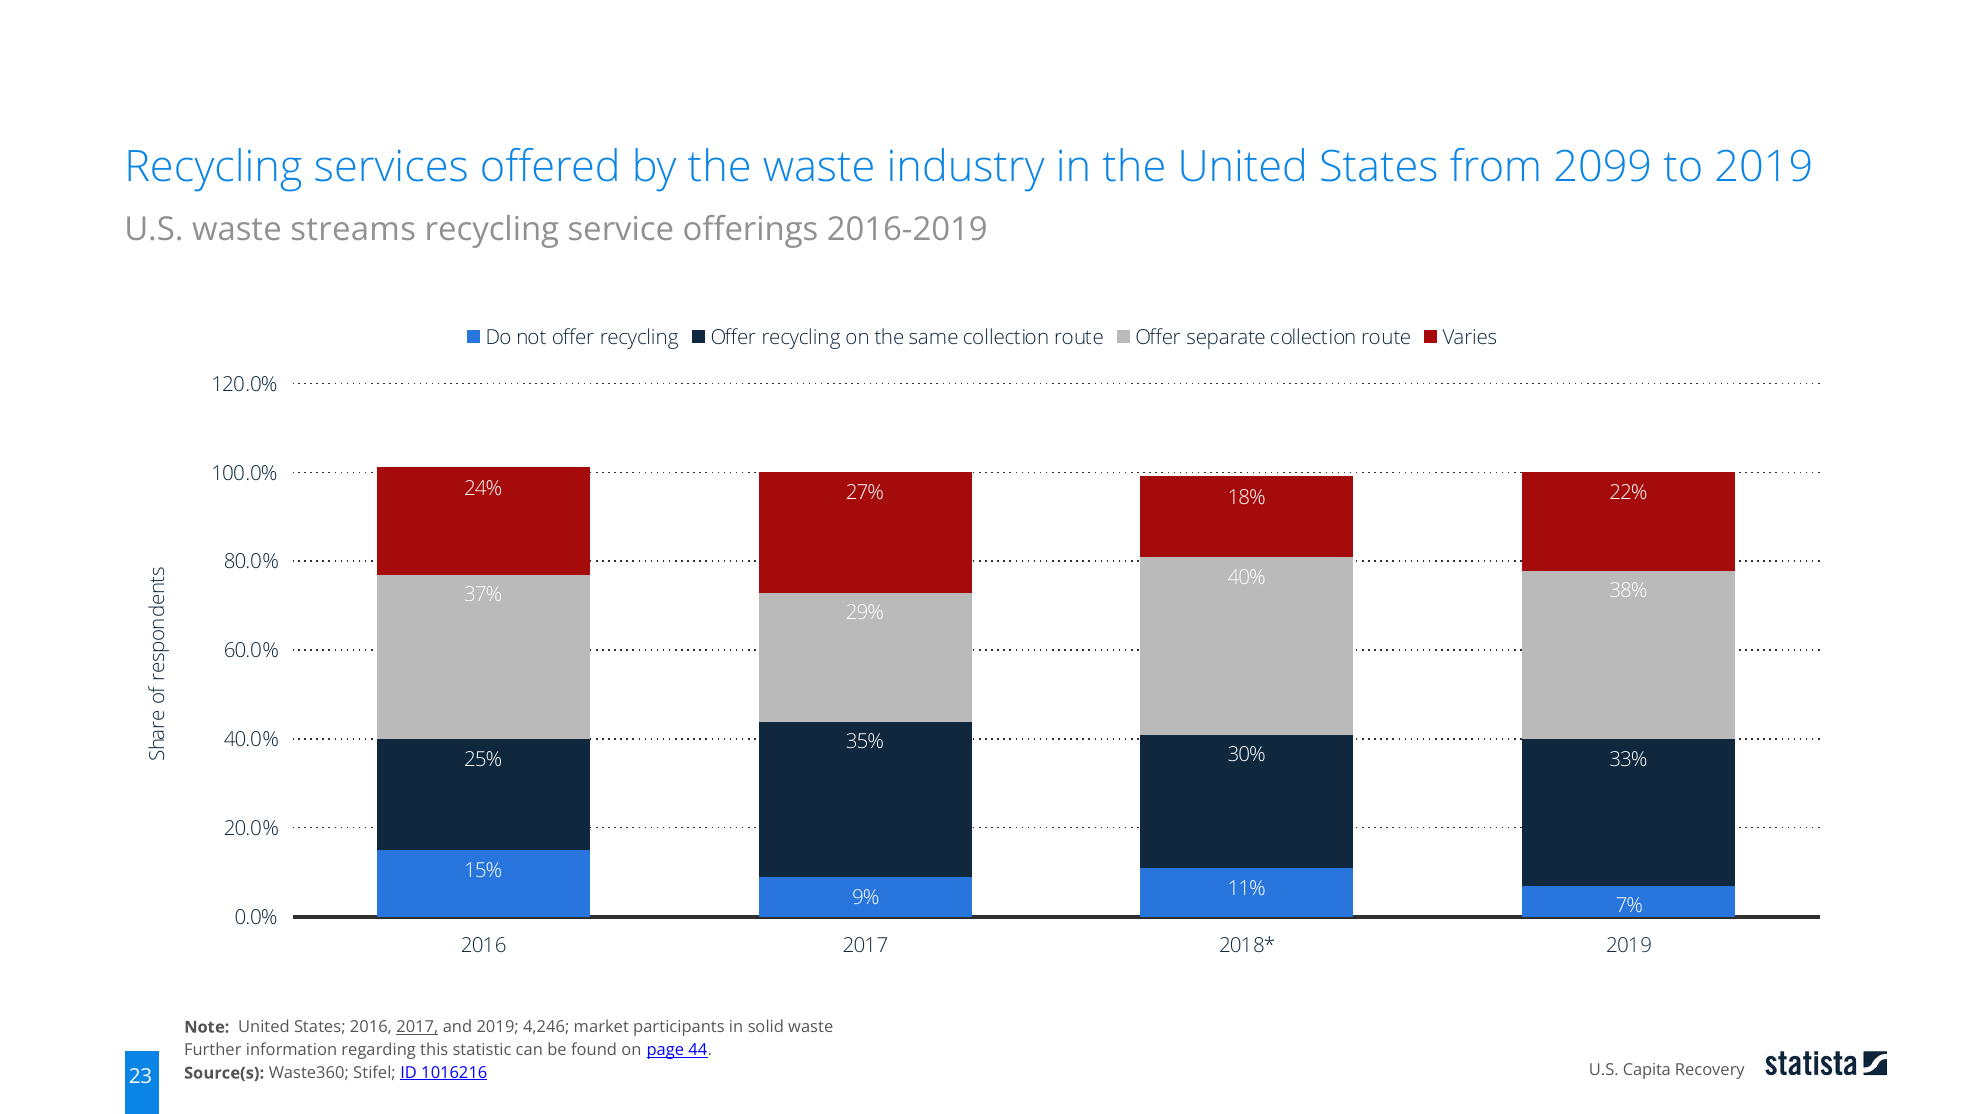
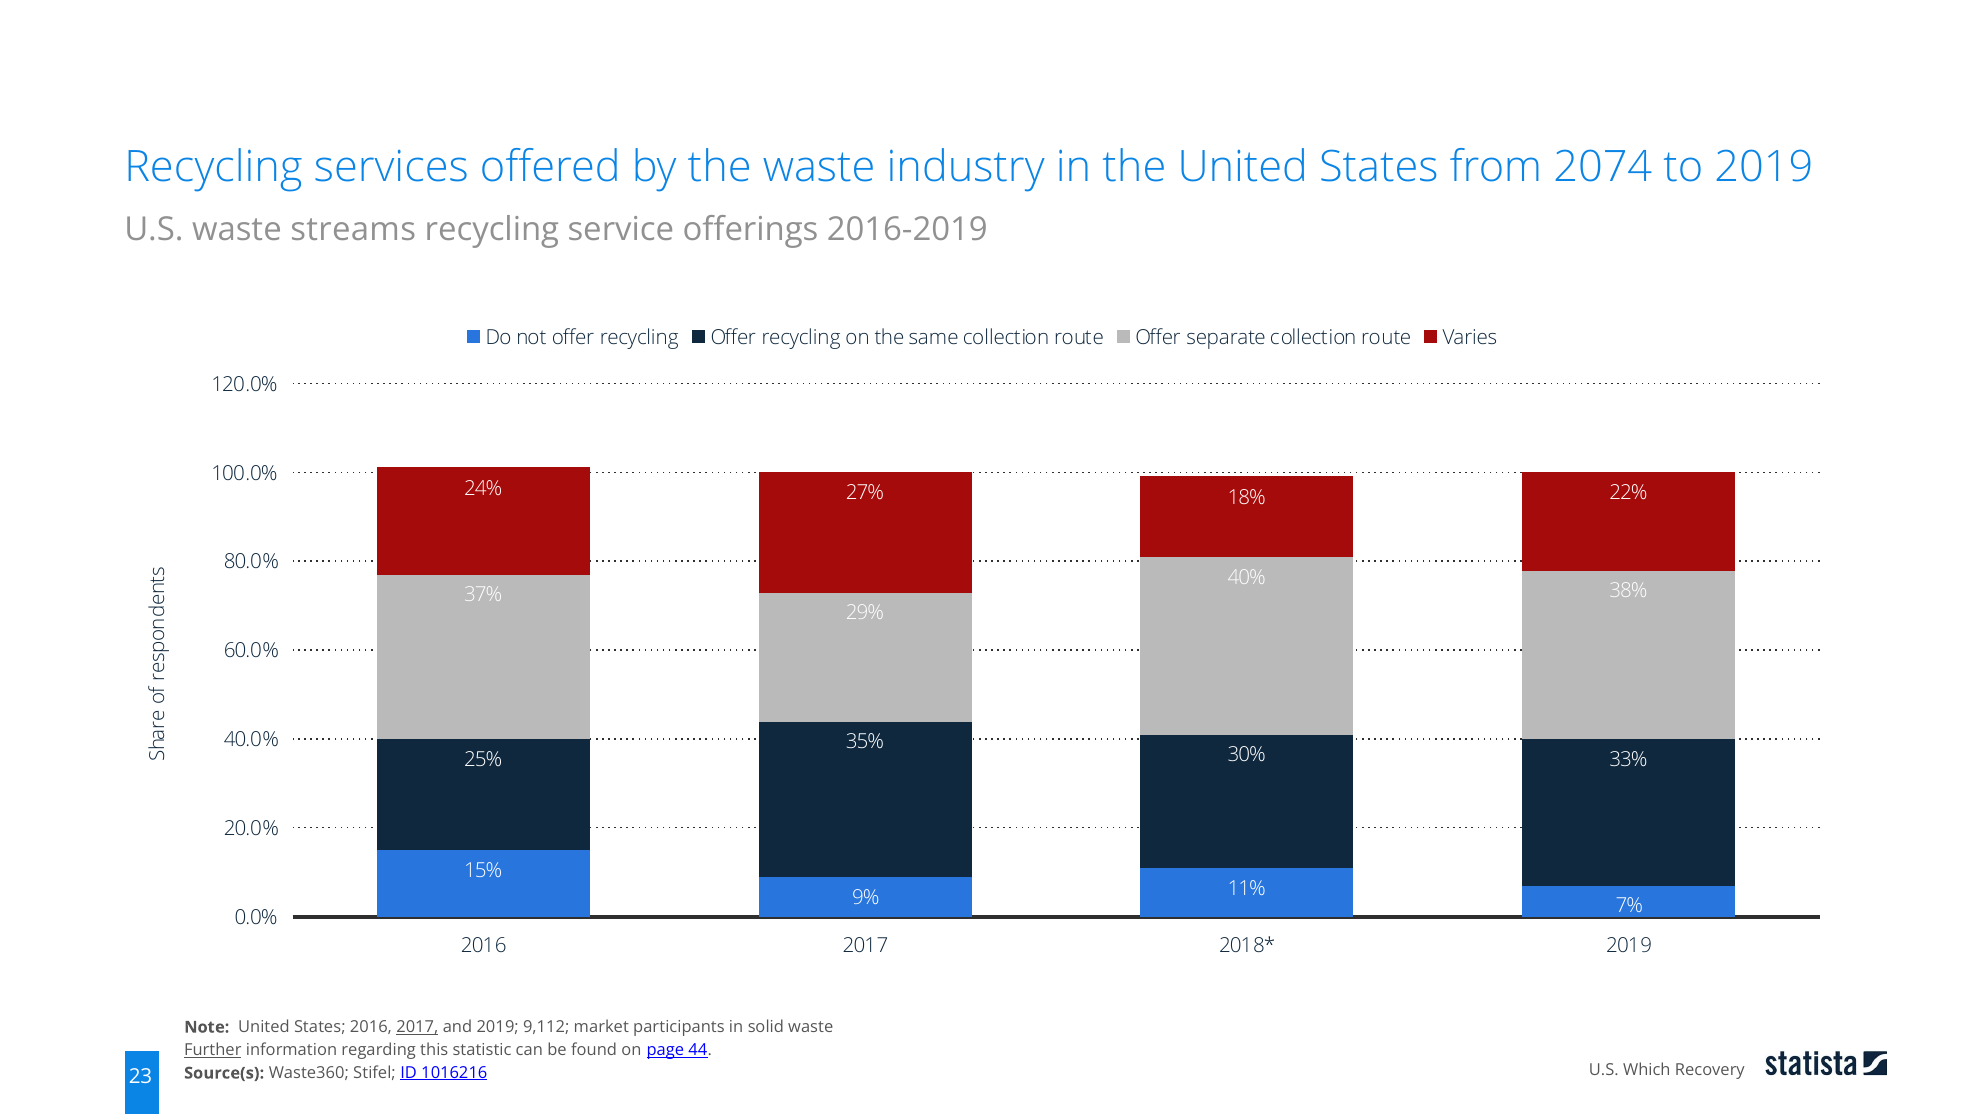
2099: 2099 -> 2074 (1603, 167)
4,246: 4,246 -> 9,112 (546, 1027)
Further underline: none -> present (213, 1050)
Capita: Capita -> Which (1647, 1070)
